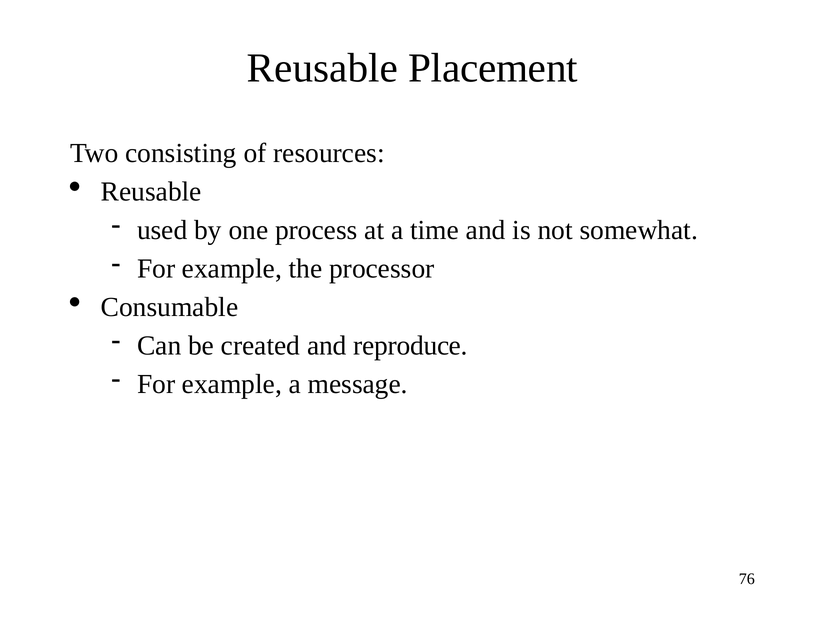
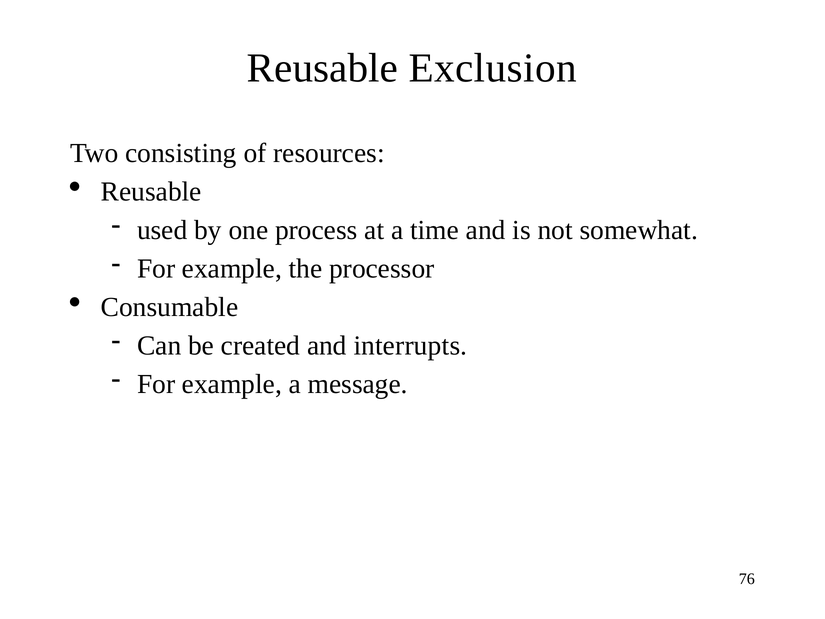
Placement: Placement -> Exclusion (493, 68)
reproduce: reproduce -> interrupts (410, 346)
